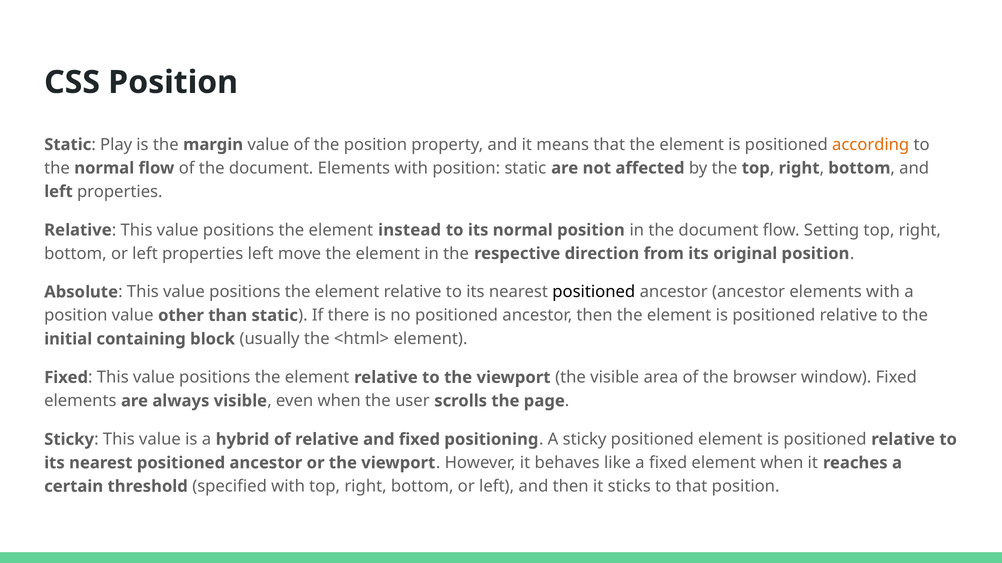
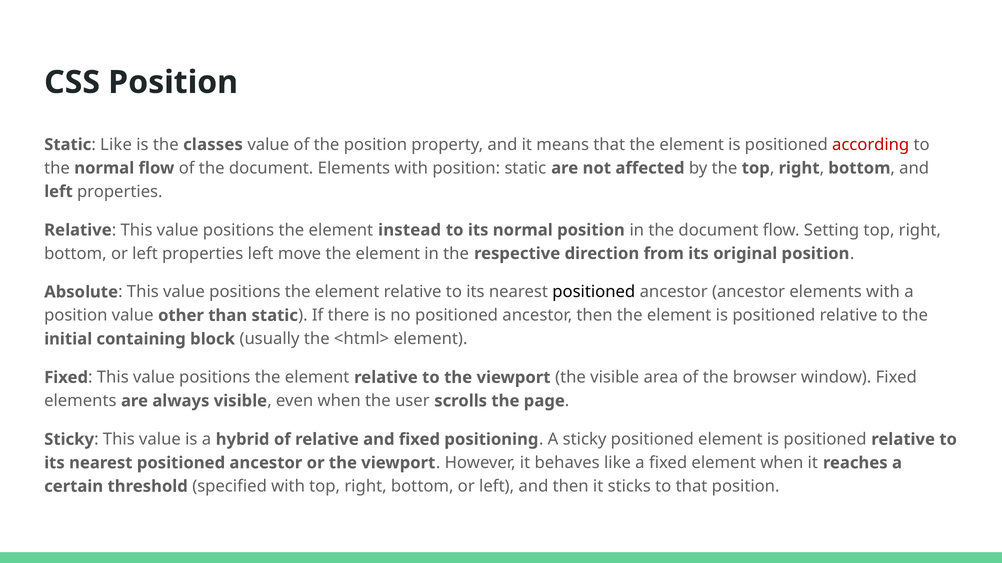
Static Play: Play -> Like (116, 145)
margin: margin -> classes (213, 145)
according colour: orange -> red (871, 145)
